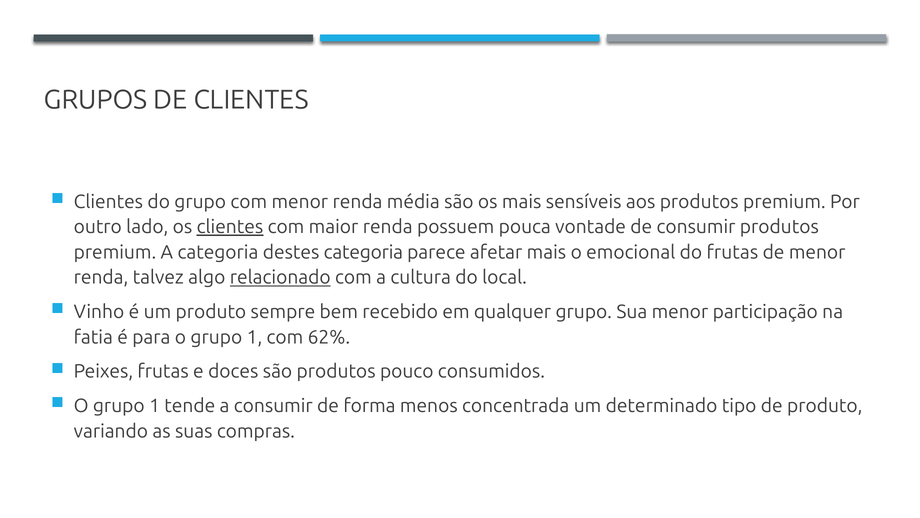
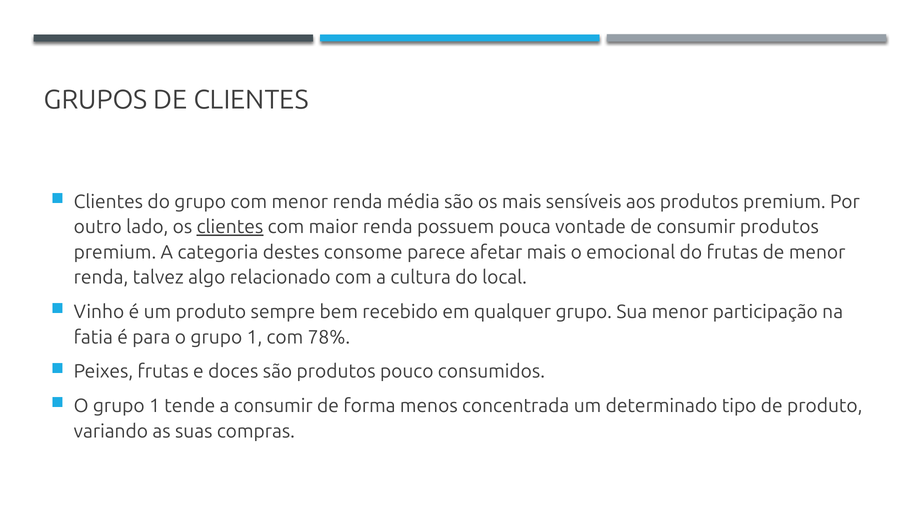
destes categoria: categoria -> consome (363, 252)
relacionado underline: present -> none (280, 277)
62%: 62% -> 78% (329, 337)
